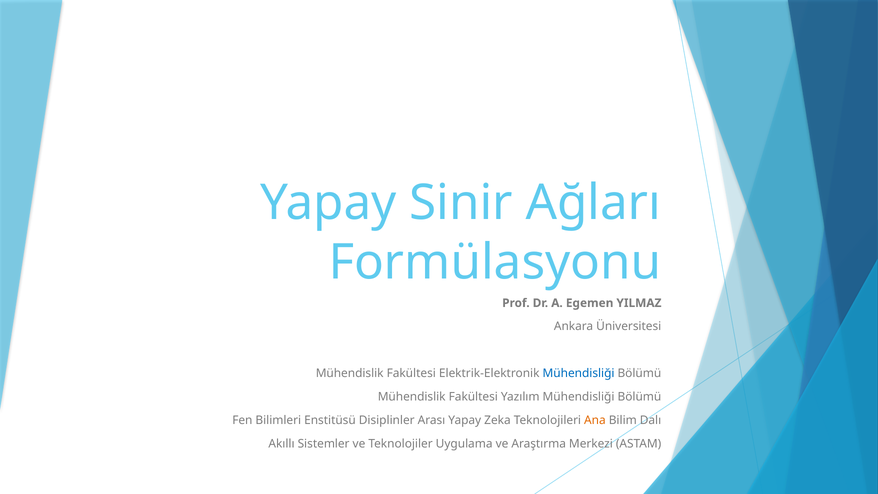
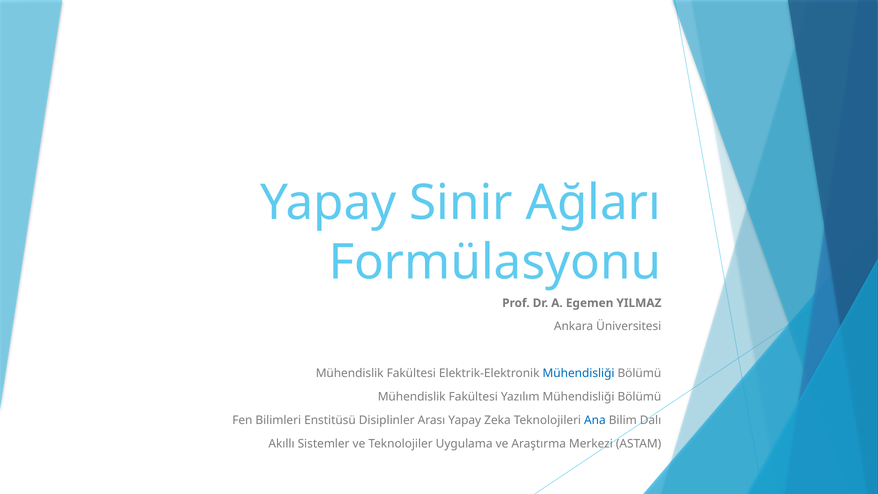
Ana colour: orange -> blue (595, 420)
